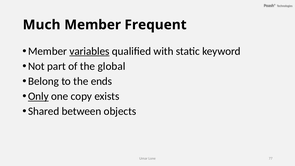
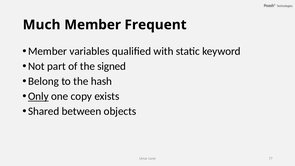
variables underline: present -> none (89, 51)
global: global -> signed (112, 66)
ends: ends -> hash (101, 81)
